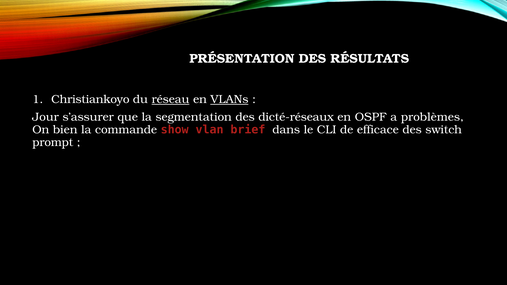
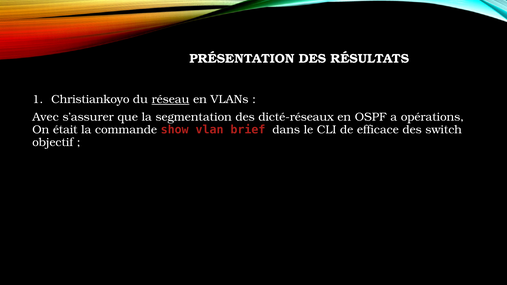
VLANs underline: present -> none (229, 99)
Jour: Jour -> Avec (46, 117)
problèmes: problèmes -> opérations (432, 117)
bien: bien -> était (65, 130)
prompt: prompt -> objectif (53, 142)
